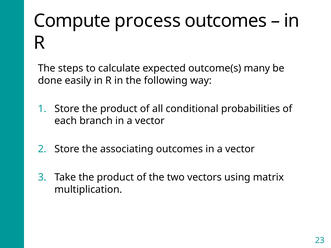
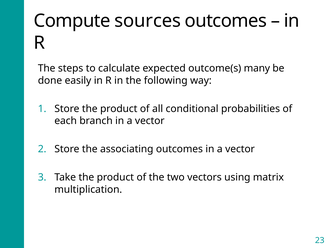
process: process -> sources (148, 21)
